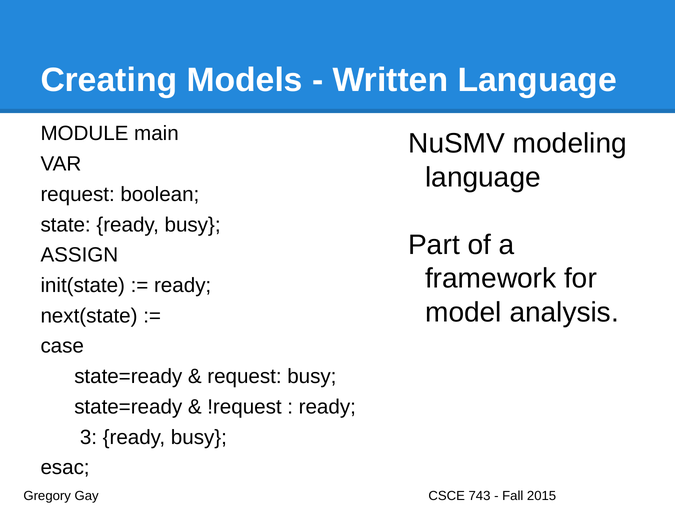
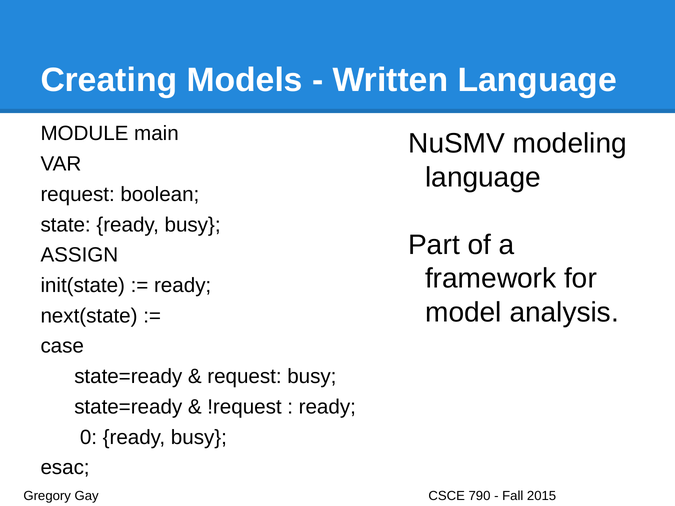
3: 3 -> 0 (88, 437)
743: 743 -> 790 (480, 496)
